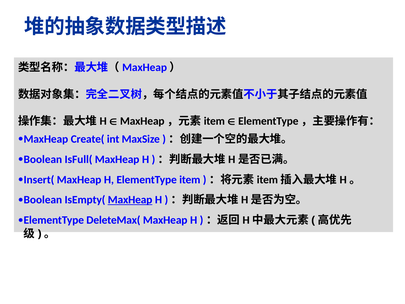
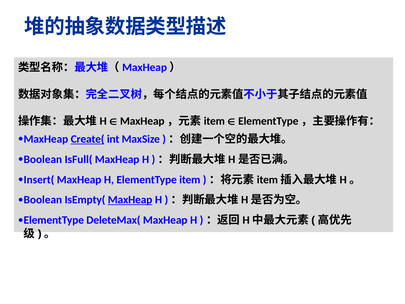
Create( underline: none -> present (88, 139)
